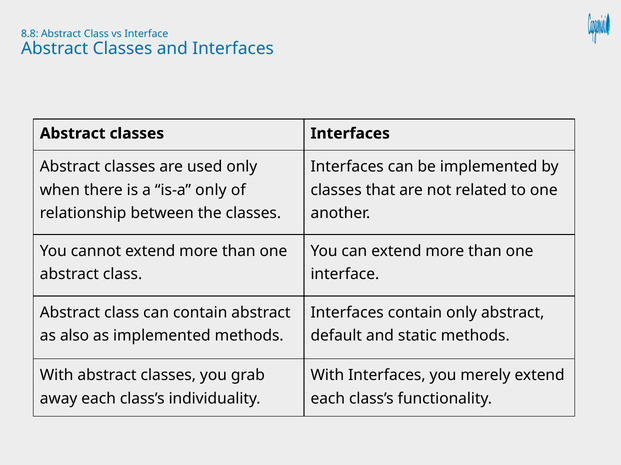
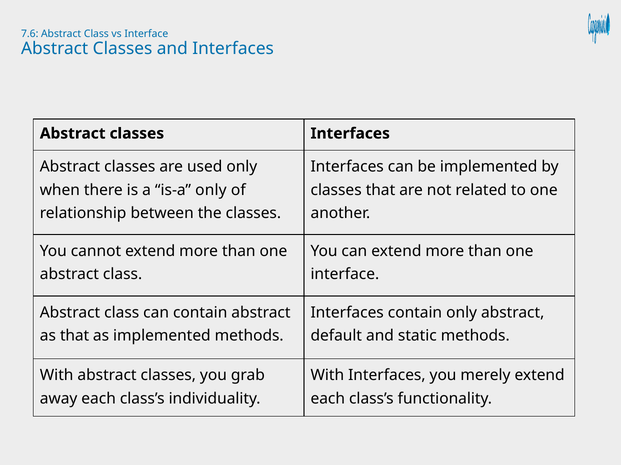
8.8: 8.8 -> 7.6 (30, 34)
as also: also -> that (75, 336)
